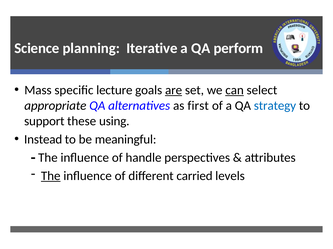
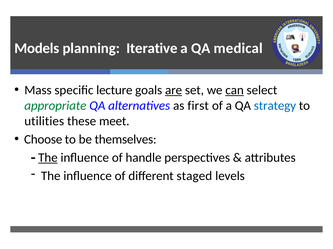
Science: Science -> Models (37, 48)
perform: perform -> medical (238, 48)
appropriate colour: black -> green (55, 106)
support: support -> utilities (44, 121)
using: using -> meet (114, 121)
Instead: Instead -> Choose (43, 140)
meaningful: meaningful -> themselves (126, 140)
The underline: none -> present (48, 158)
The underline: present -> none (51, 176)
carried: carried -> staged (194, 176)
